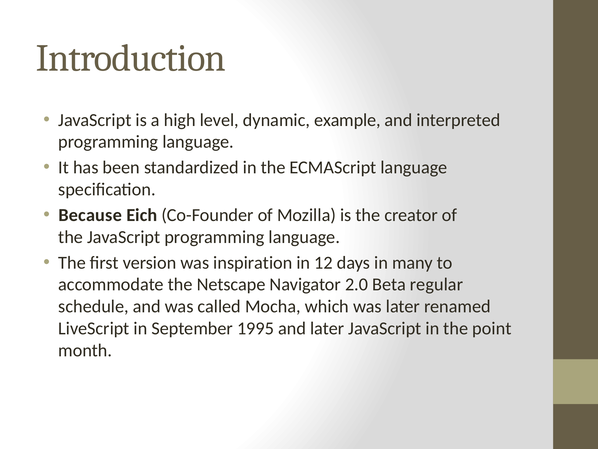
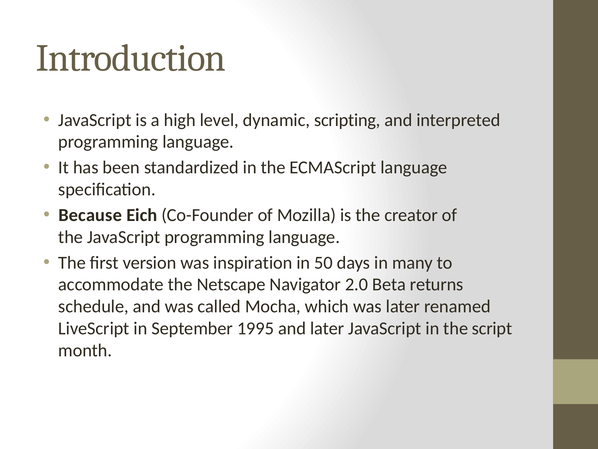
example: example -> scripting (347, 120)
12: 12 -> 50 (324, 262)
regular: regular -> returns (437, 284)
point: point -> script (492, 328)
